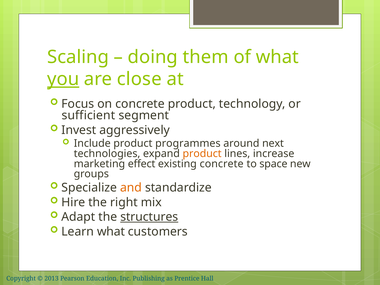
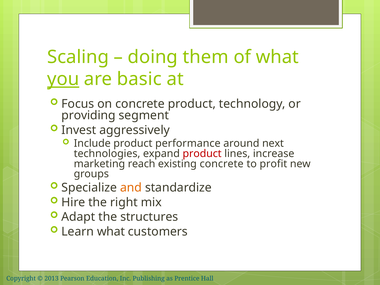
close: close -> basic (139, 79)
sufficient: sufficient -> providing (89, 115)
programmes: programmes -> performance (188, 144)
product colour: orange -> red (202, 154)
effect: effect -> reach (142, 164)
space: space -> profit (273, 164)
structures underline: present -> none (149, 217)
